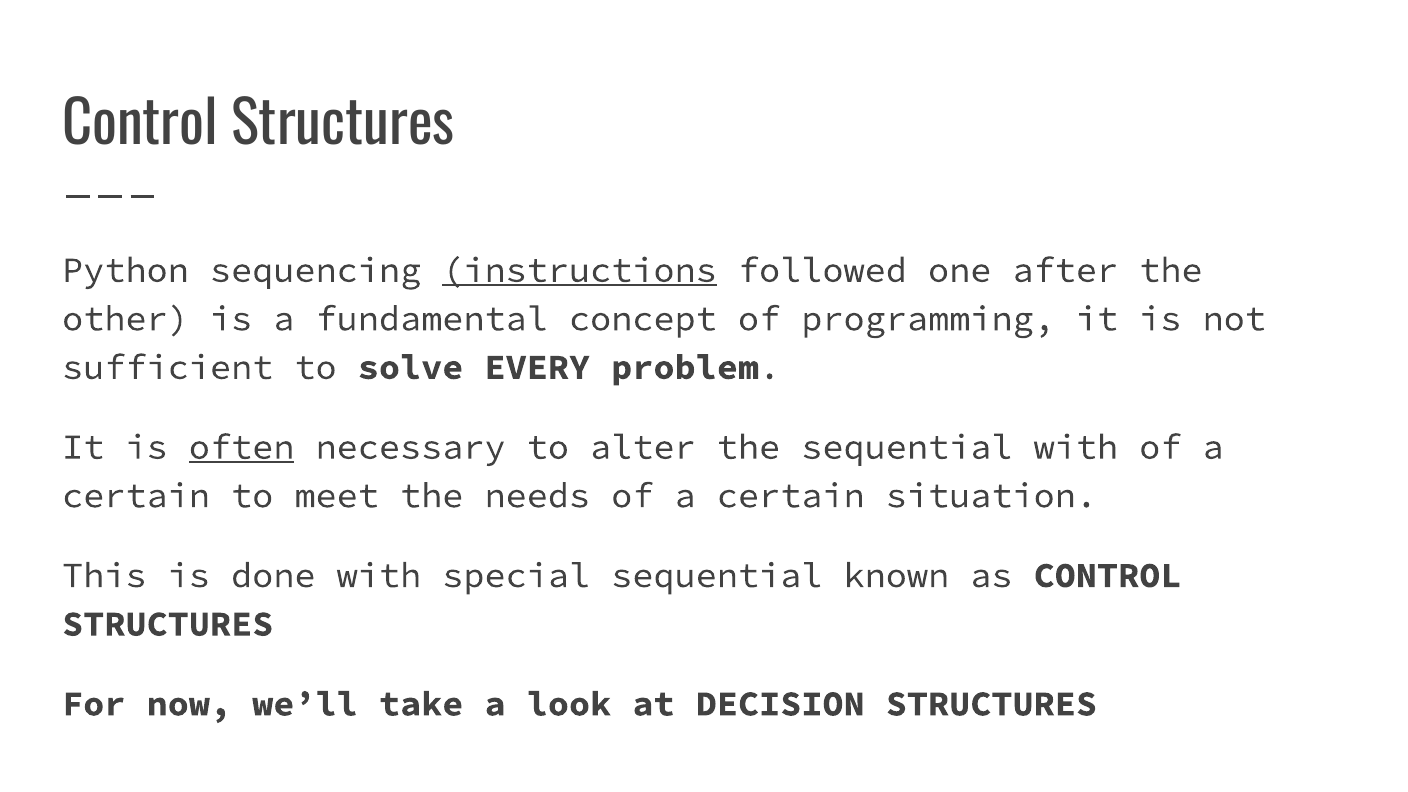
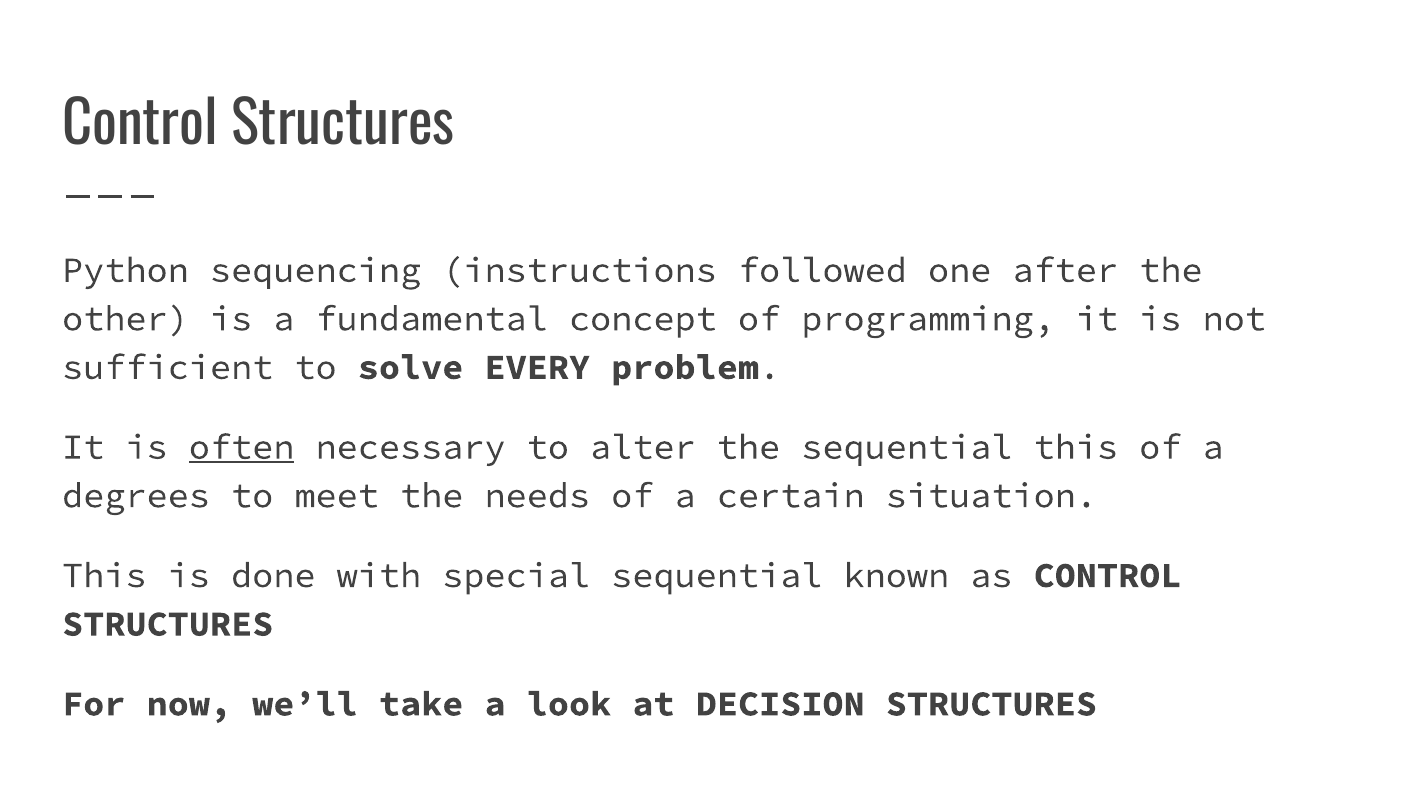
instructions underline: present -> none (580, 270)
sequential with: with -> this (1076, 447)
certain: certain -> degrees (136, 496)
